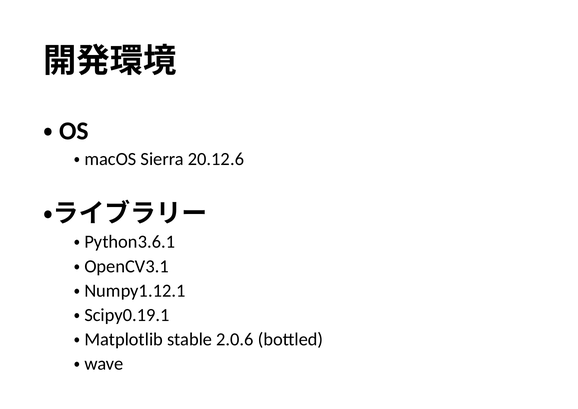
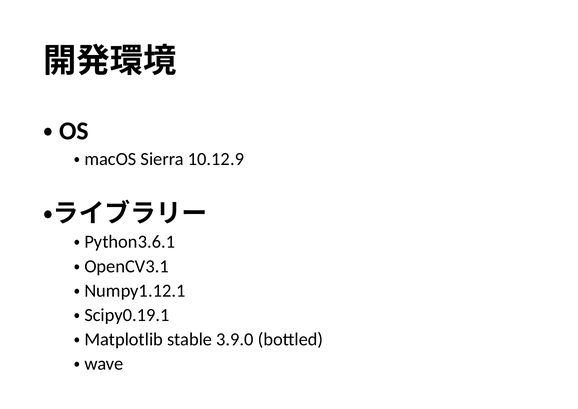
20.12.6: 20.12.6 -> 10.12.9 (216, 159)
2.0.6: 2.0.6 -> 3.9.0 (235, 339)
